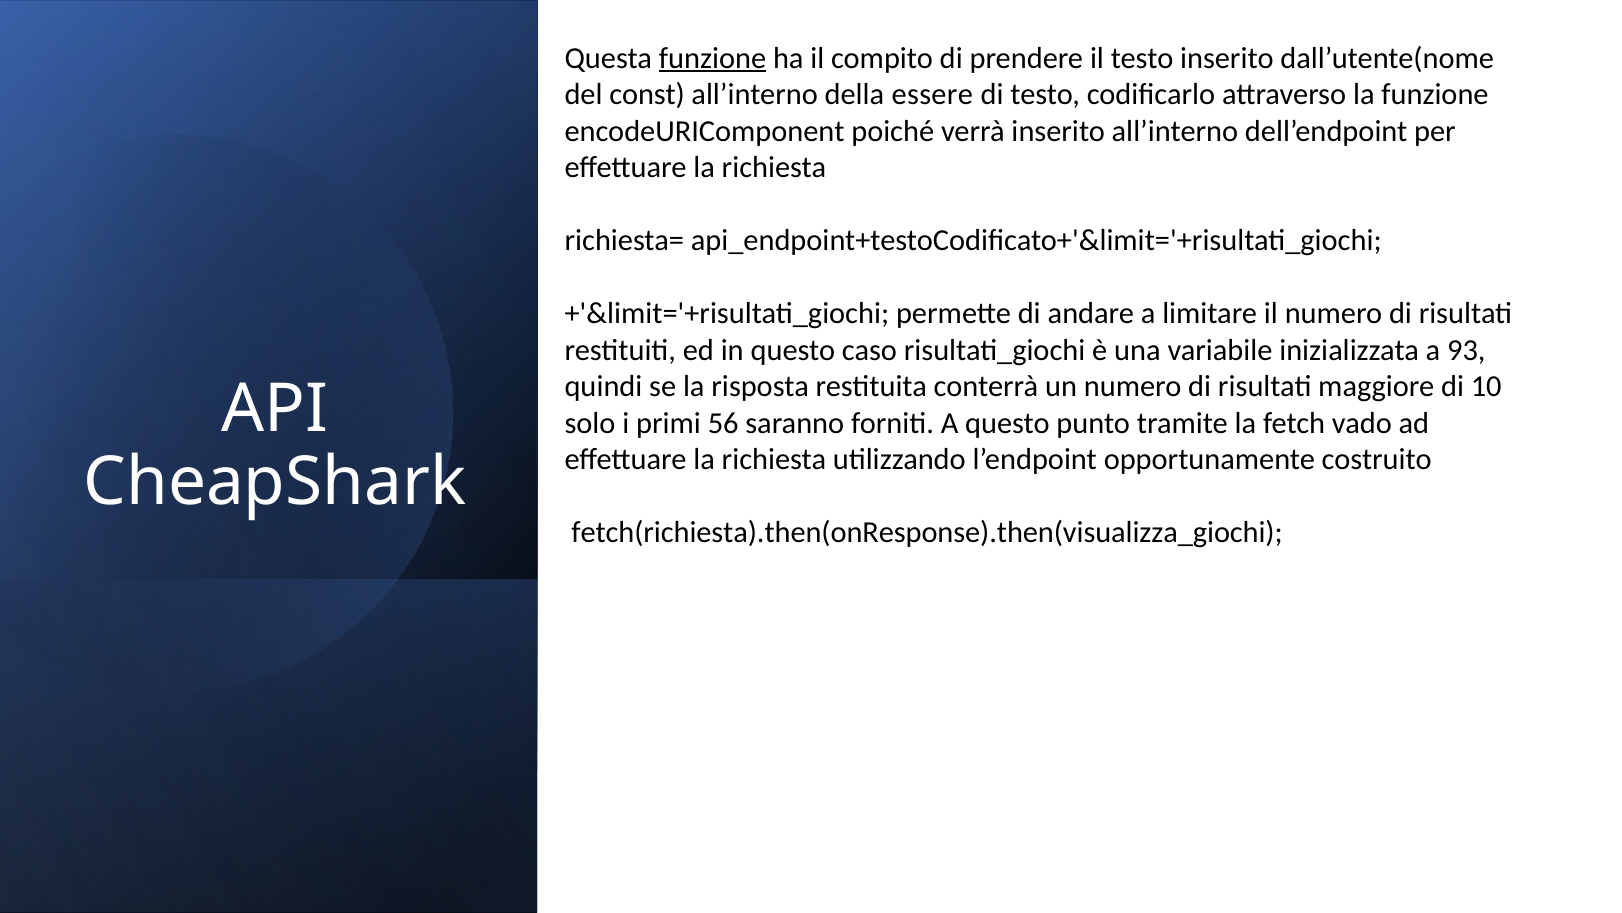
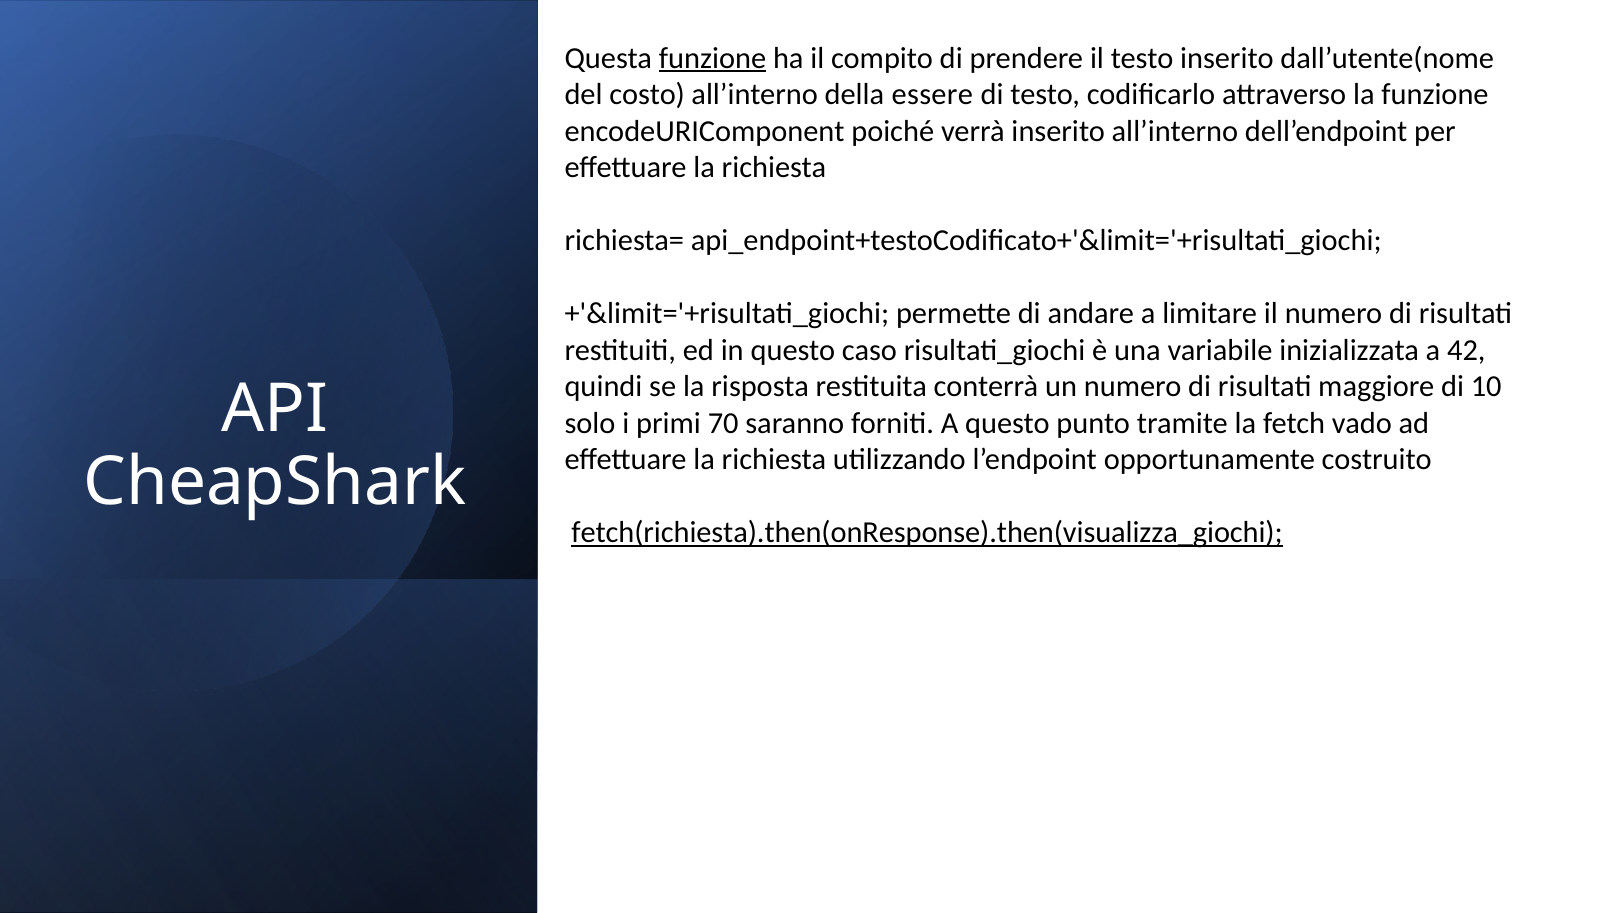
const: const -> costo (647, 94)
93: 93 -> 42 (1466, 350)
56: 56 -> 70 (723, 423)
fetch(richiesta).then(onResponse).then(visualizza_giochi underline: none -> present (927, 532)
